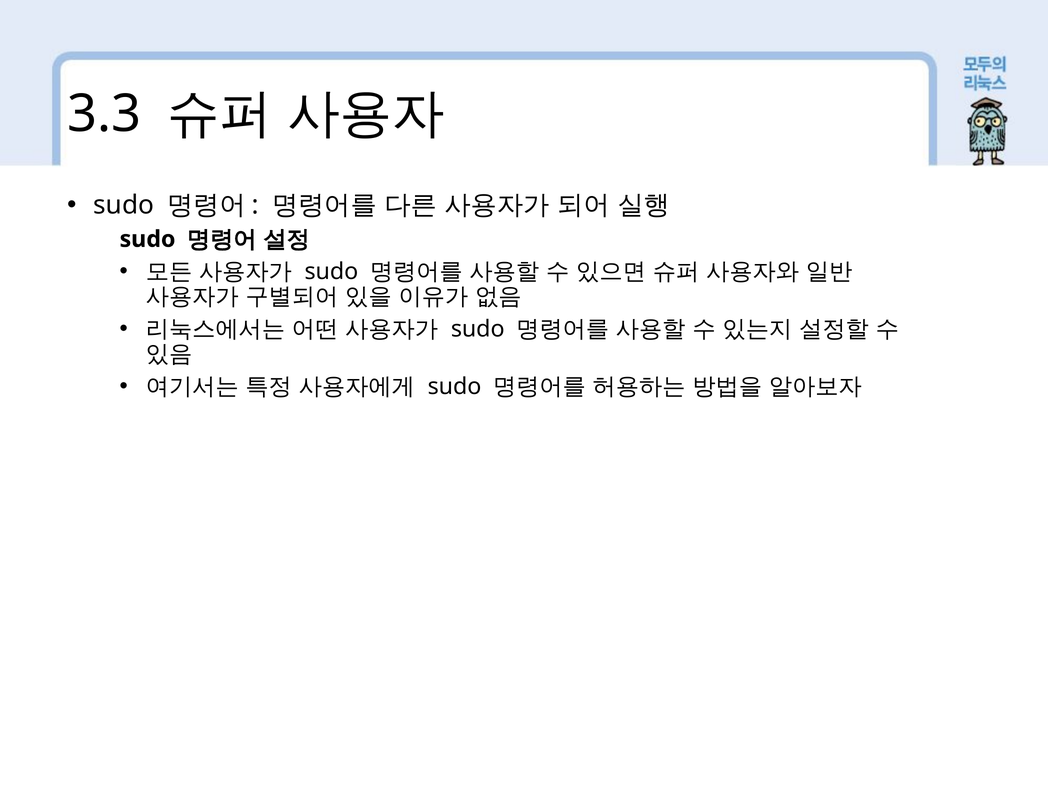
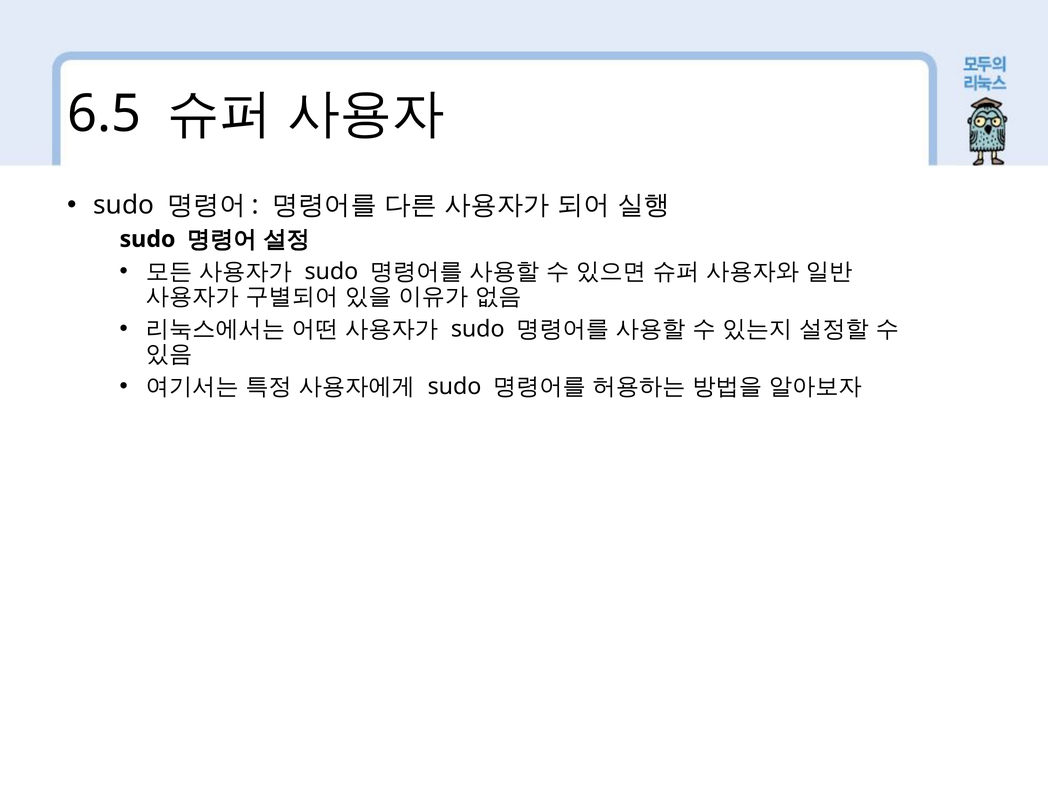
3.3: 3.3 -> 6.5 (104, 114)
